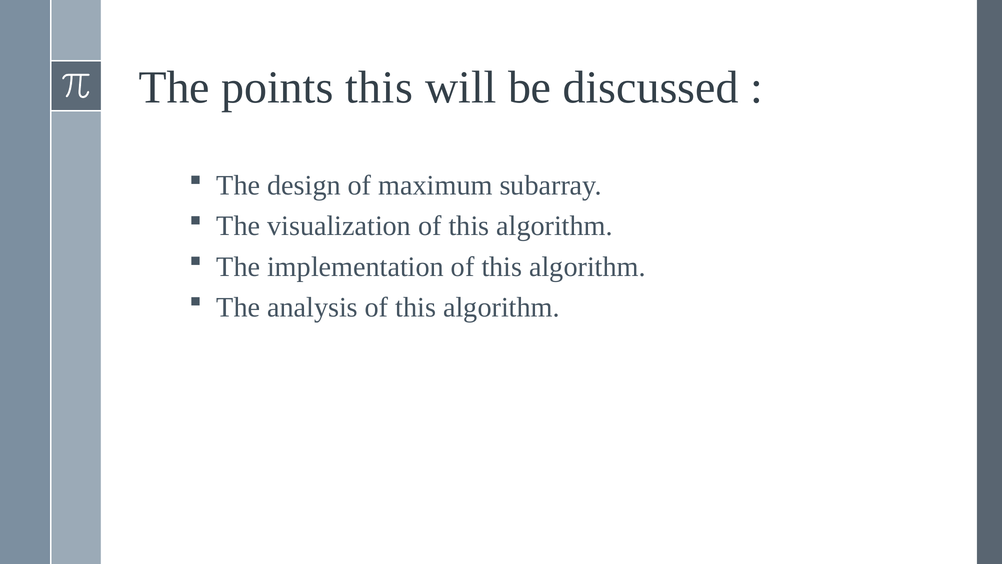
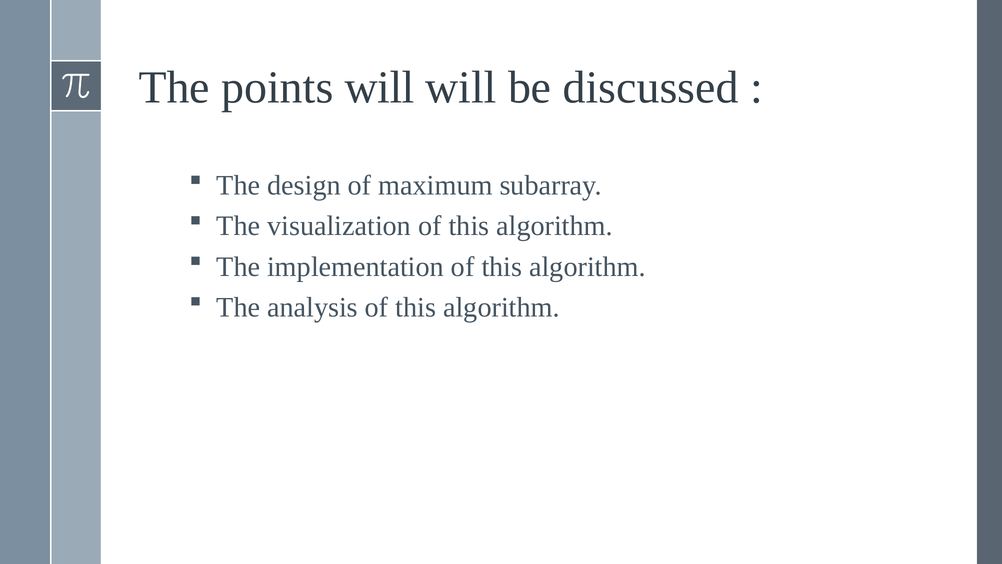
points this: this -> will (380, 88)
